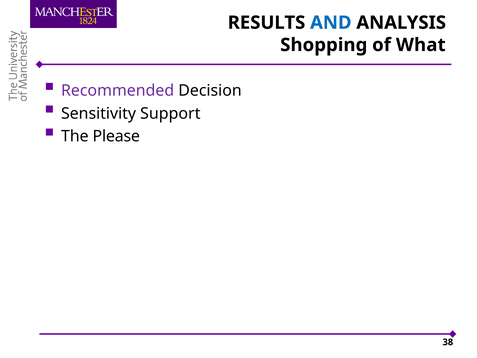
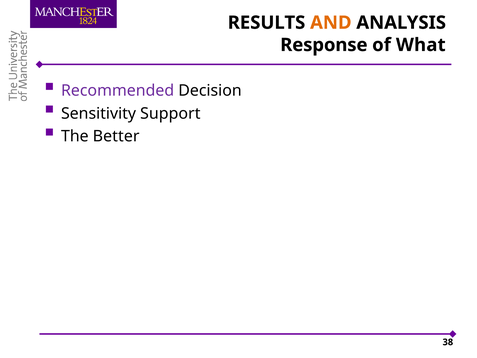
AND colour: blue -> orange (331, 23)
Shopping: Shopping -> Response (324, 45)
Please: Please -> Better (116, 136)
